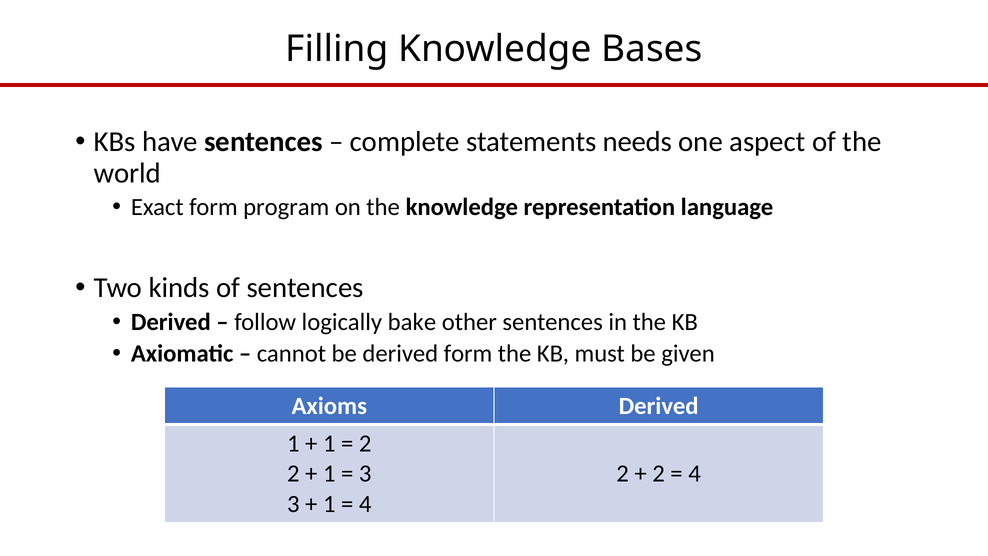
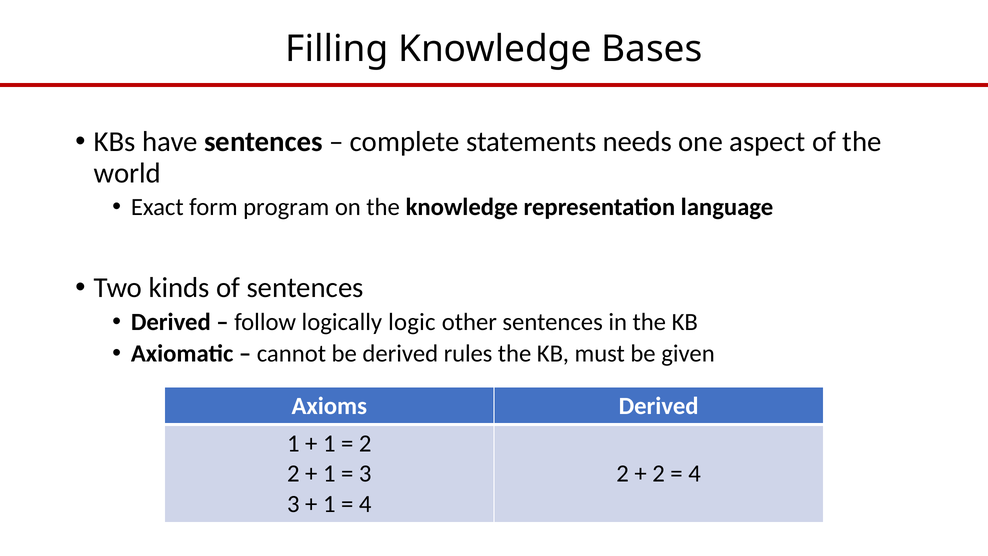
bake: bake -> logic (412, 322)
derived form: form -> rules (468, 354)
